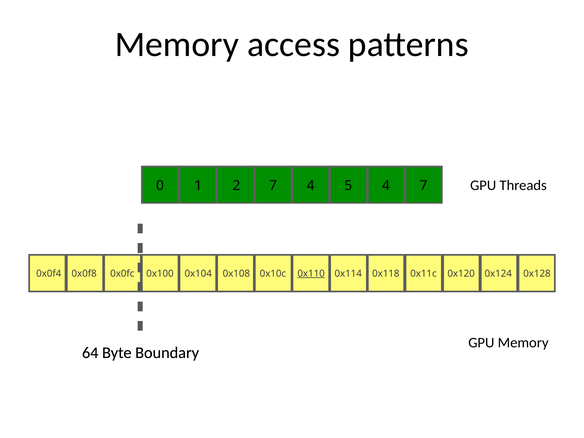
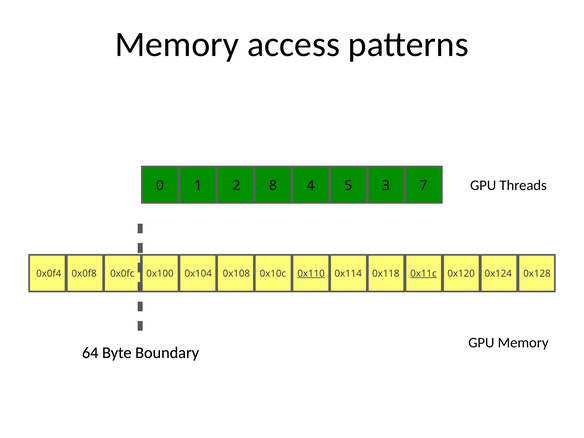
2 7: 7 -> 8 (273, 185)
5 4: 4 -> 3 (386, 185)
0x11c underline: none -> present (423, 274)
